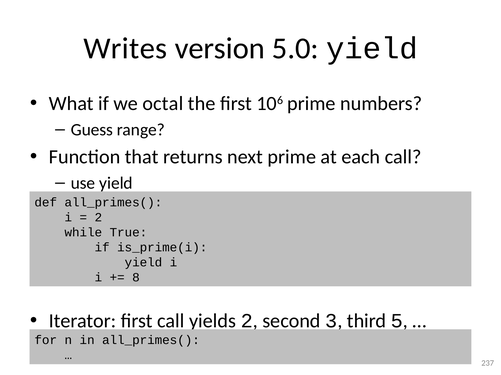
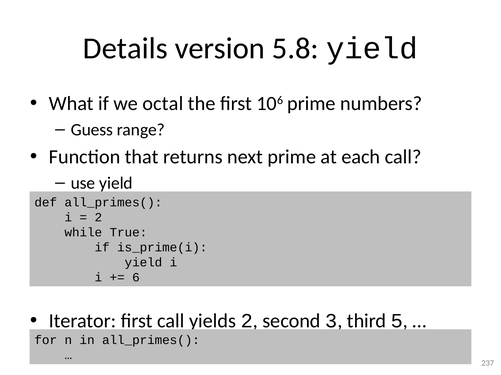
Writes: Writes -> Details (125, 48)
5.0: 5.0 -> 5.8 (295, 48)
8: 8 -> 6 (136, 278)
